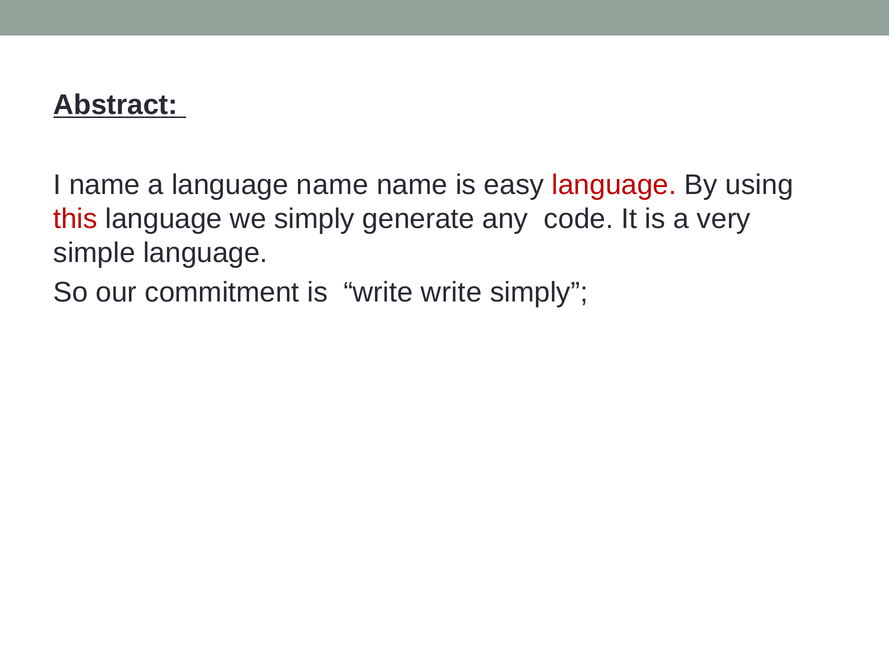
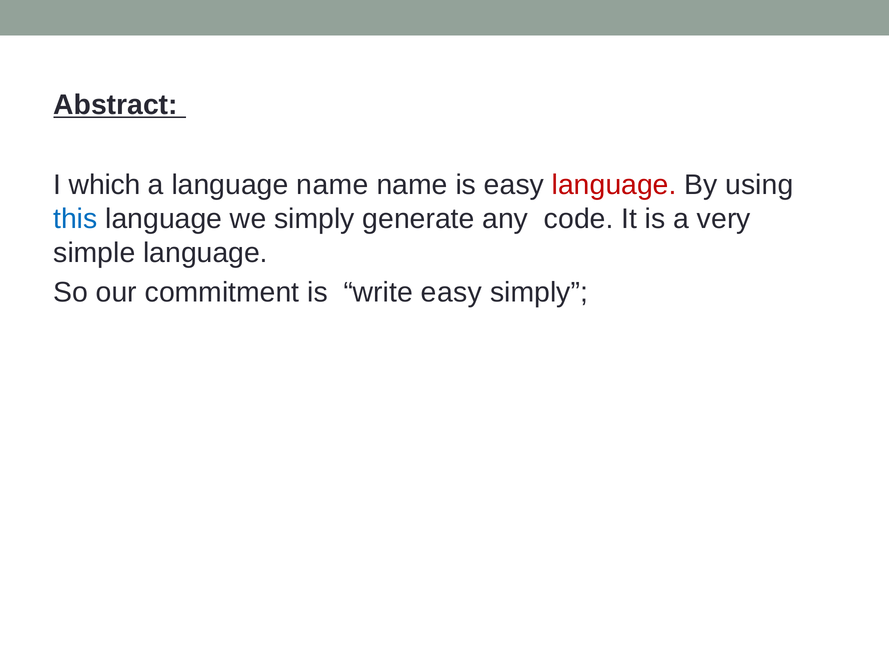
I name: name -> which (105, 185)
this colour: red -> blue (75, 219)
write write: write -> easy (451, 293)
